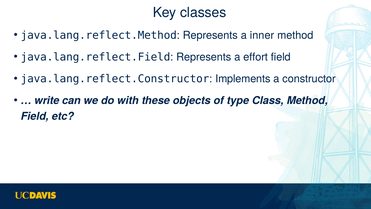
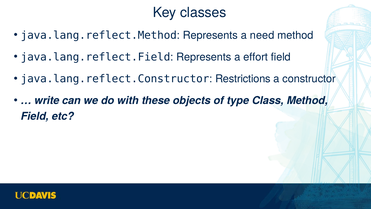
inner: inner -> need (262, 35)
Implements: Implements -> Restrictions (243, 79)
